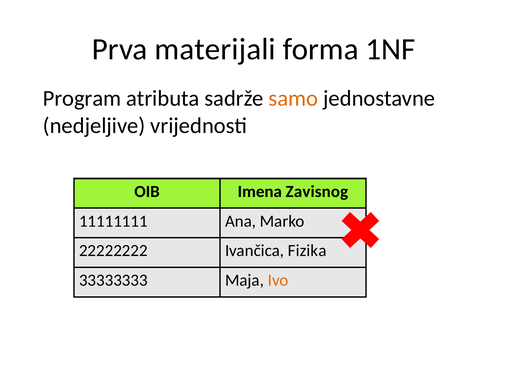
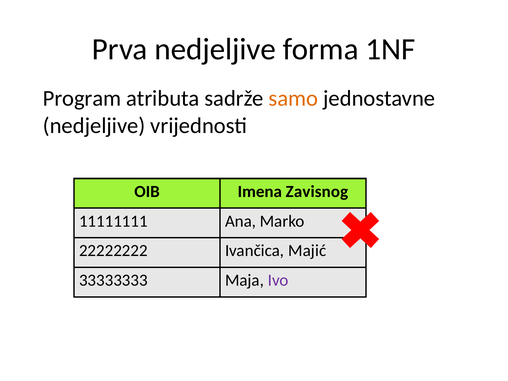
Prva materijali: materijali -> nedjeljive (215, 49)
Fizika: Fizika -> Majić (307, 251)
Ivo colour: orange -> purple (278, 280)
